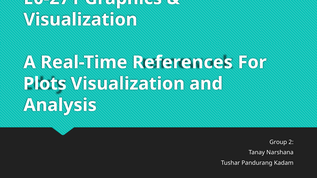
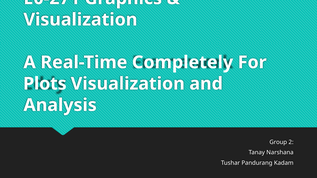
References: References -> Completely (183, 62)
